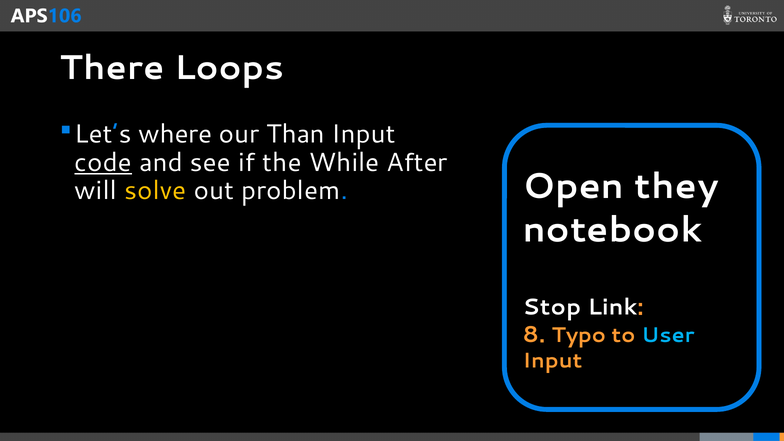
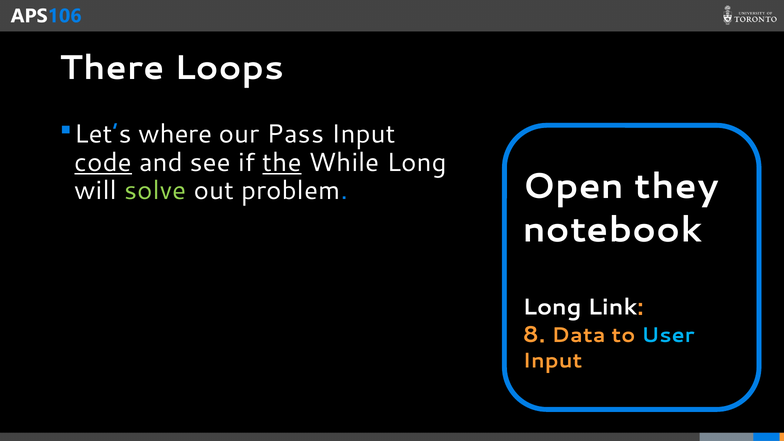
Than: Than -> Pass (295, 134)
the underline: none -> present (282, 163)
While After: After -> Long (417, 163)
solve colour: yellow -> light green (155, 191)
Stop: Stop -> Long (552, 307)
Typo: Typo -> Data (579, 335)
